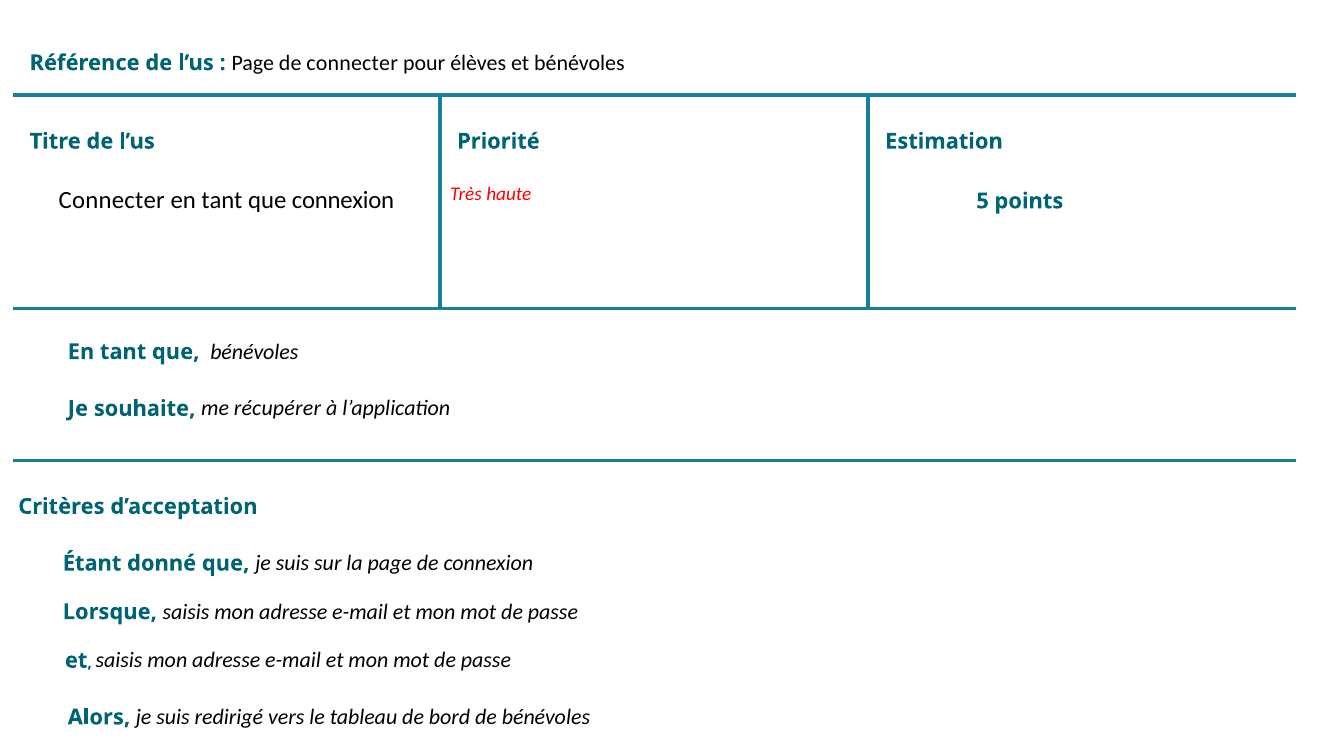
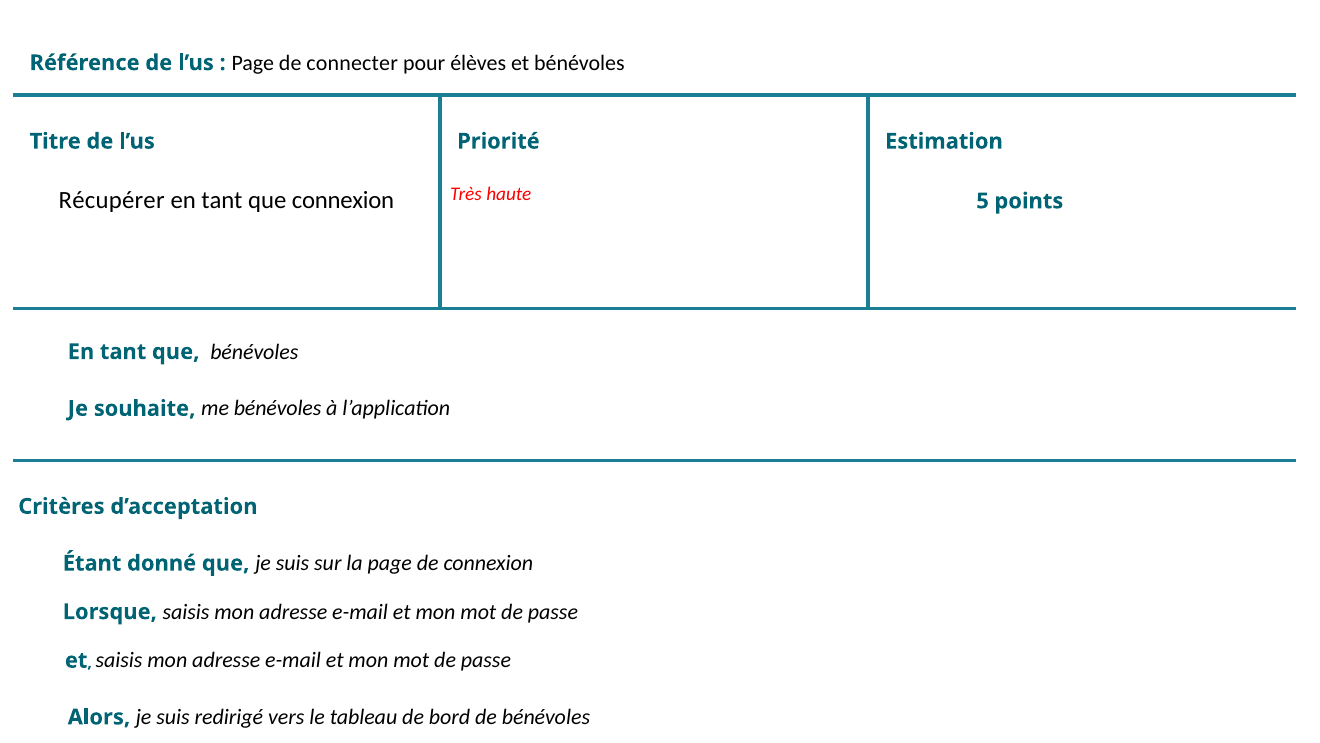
Connecter: Connecter -> Récupérer (112, 200)
me récupérer: récupérer -> bénévoles (278, 408)
